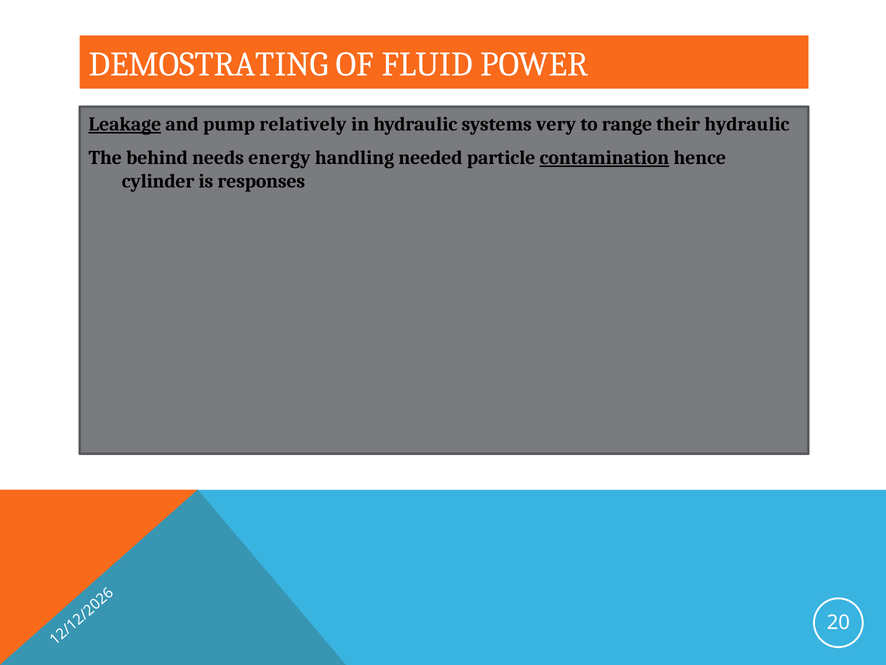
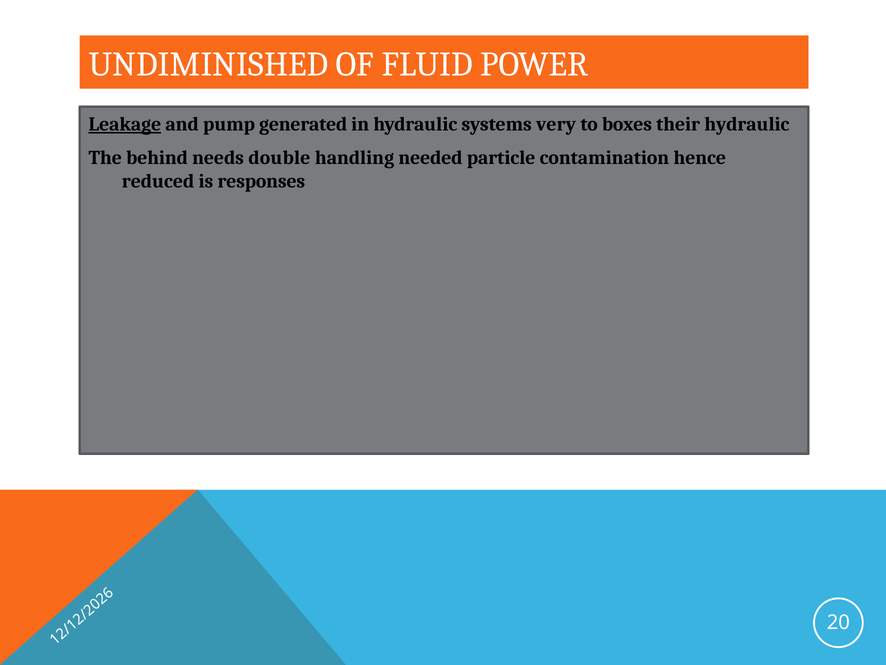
DEMOSTRATING: DEMOSTRATING -> UNDIMINISHED (208, 64)
relatively: relatively -> generated (303, 124)
range: range -> boxes (627, 124)
energy: energy -> double (279, 158)
contamination underline: present -> none (604, 158)
cylinder: cylinder -> reduced (158, 181)
